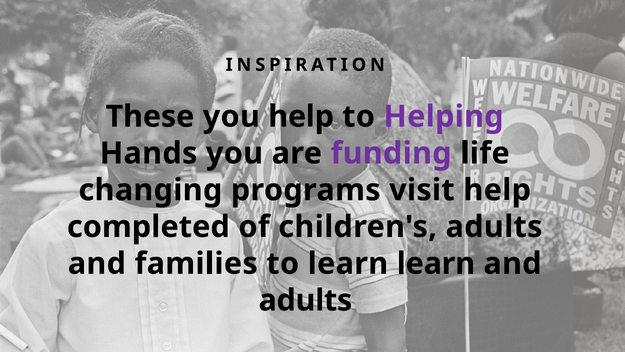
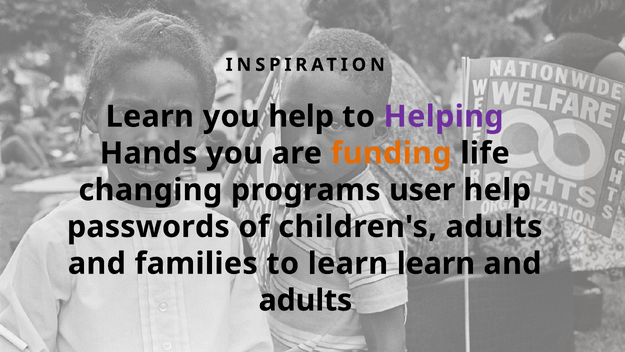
These: These -> Learn (150, 116)
funding colour: purple -> orange (391, 153)
visit: visit -> user (422, 190)
completed: completed -> passwords (148, 227)
